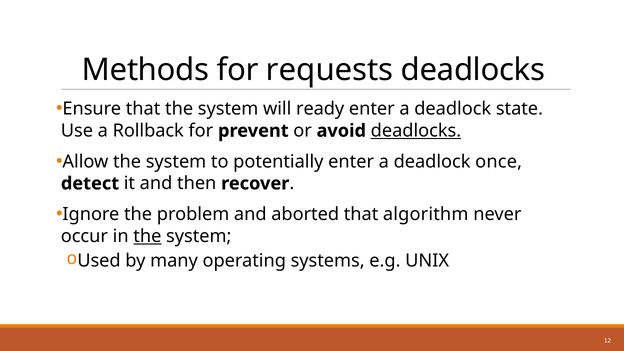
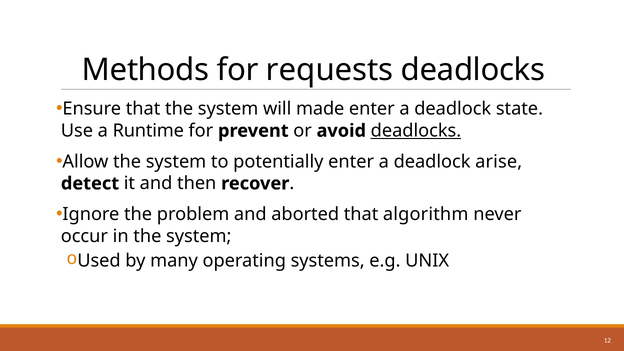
ready: ready -> made (320, 109)
Rollback: Rollback -> Runtime (148, 131)
once: once -> arise (499, 162)
the underline: present -> none (147, 236)
